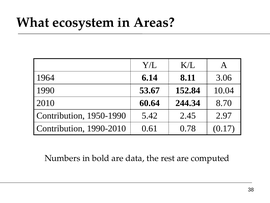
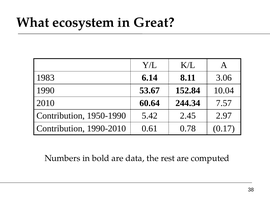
Areas: Areas -> Great (154, 22)
1964: 1964 -> 1983 (45, 78)
8.70: 8.70 -> 7.57 (224, 103)
